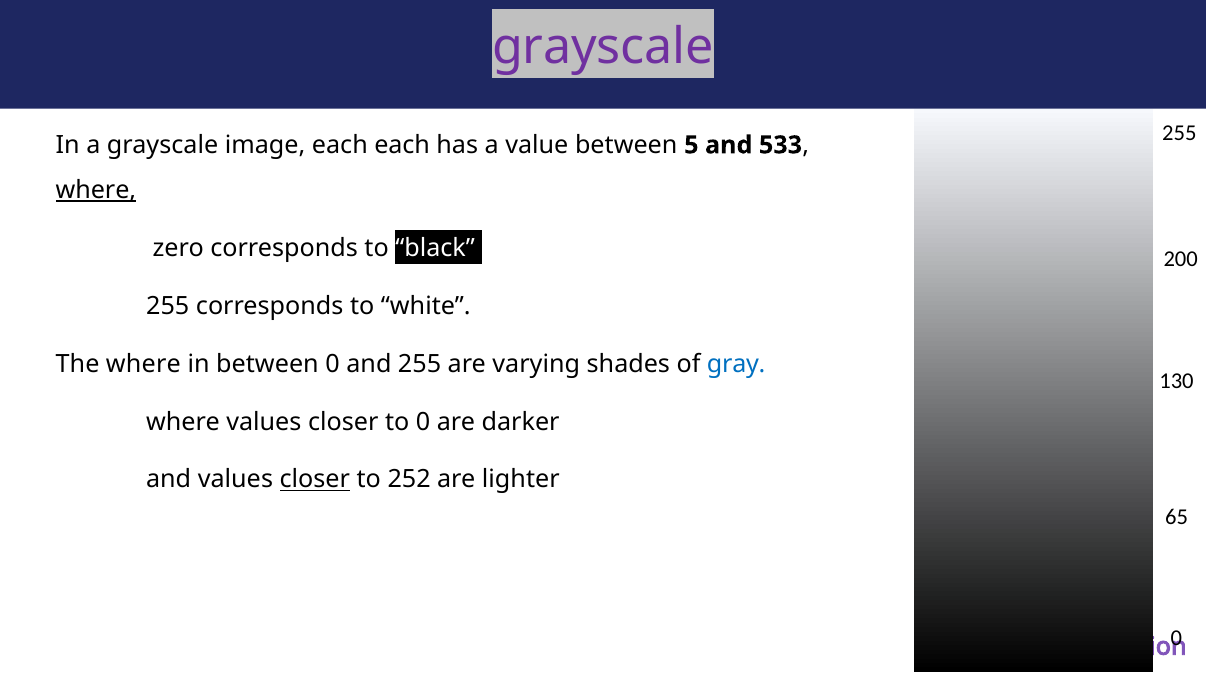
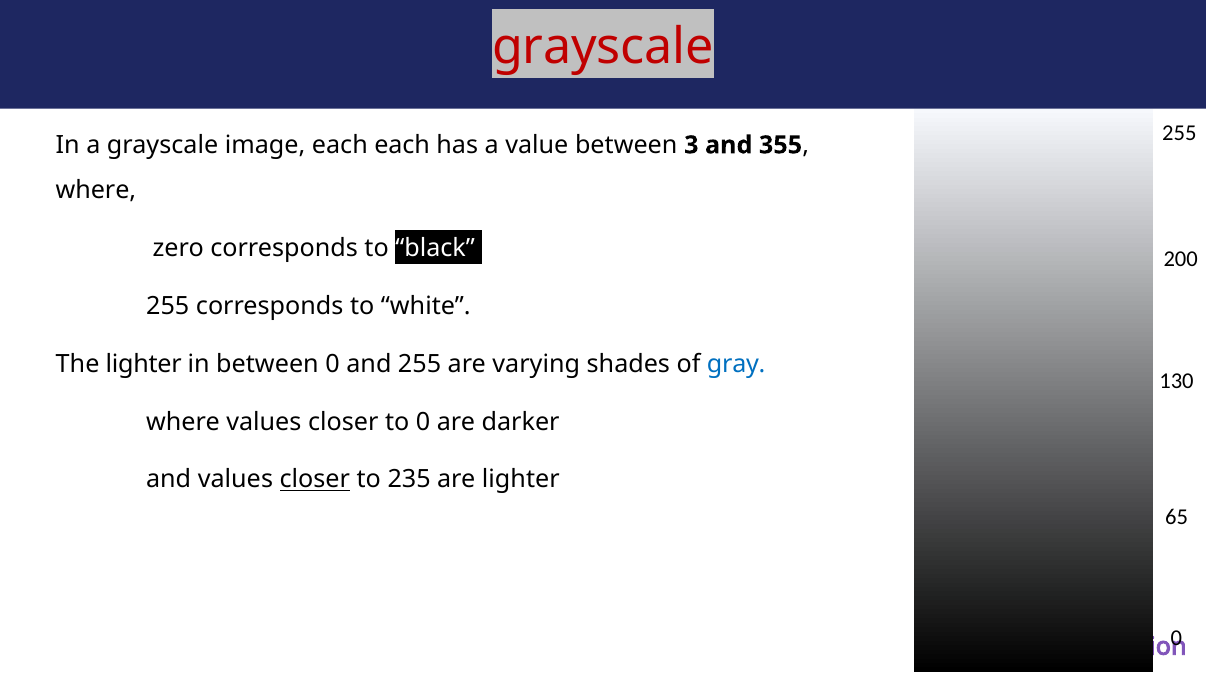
grayscale colour: purple -> red (603, 47)
5: 5 -> 3 (691, 145)
533: 533 -> 355 (781, 145)
where underline: present -> none (96, 190)
The where: where -> lighter (144, 364)
252: 252 -> 235 (409, 480)
